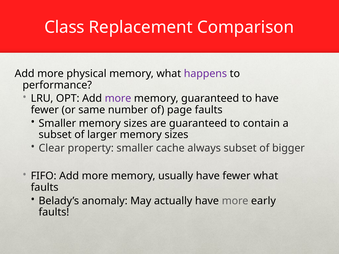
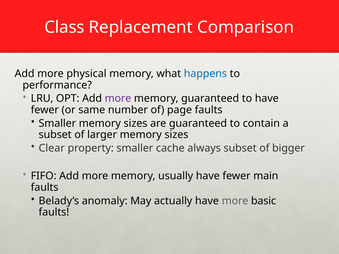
happens colour: purple -> blue (205, 74)
fewer what: what -> main (266, 176)
early: early -> basic (264, 201)
